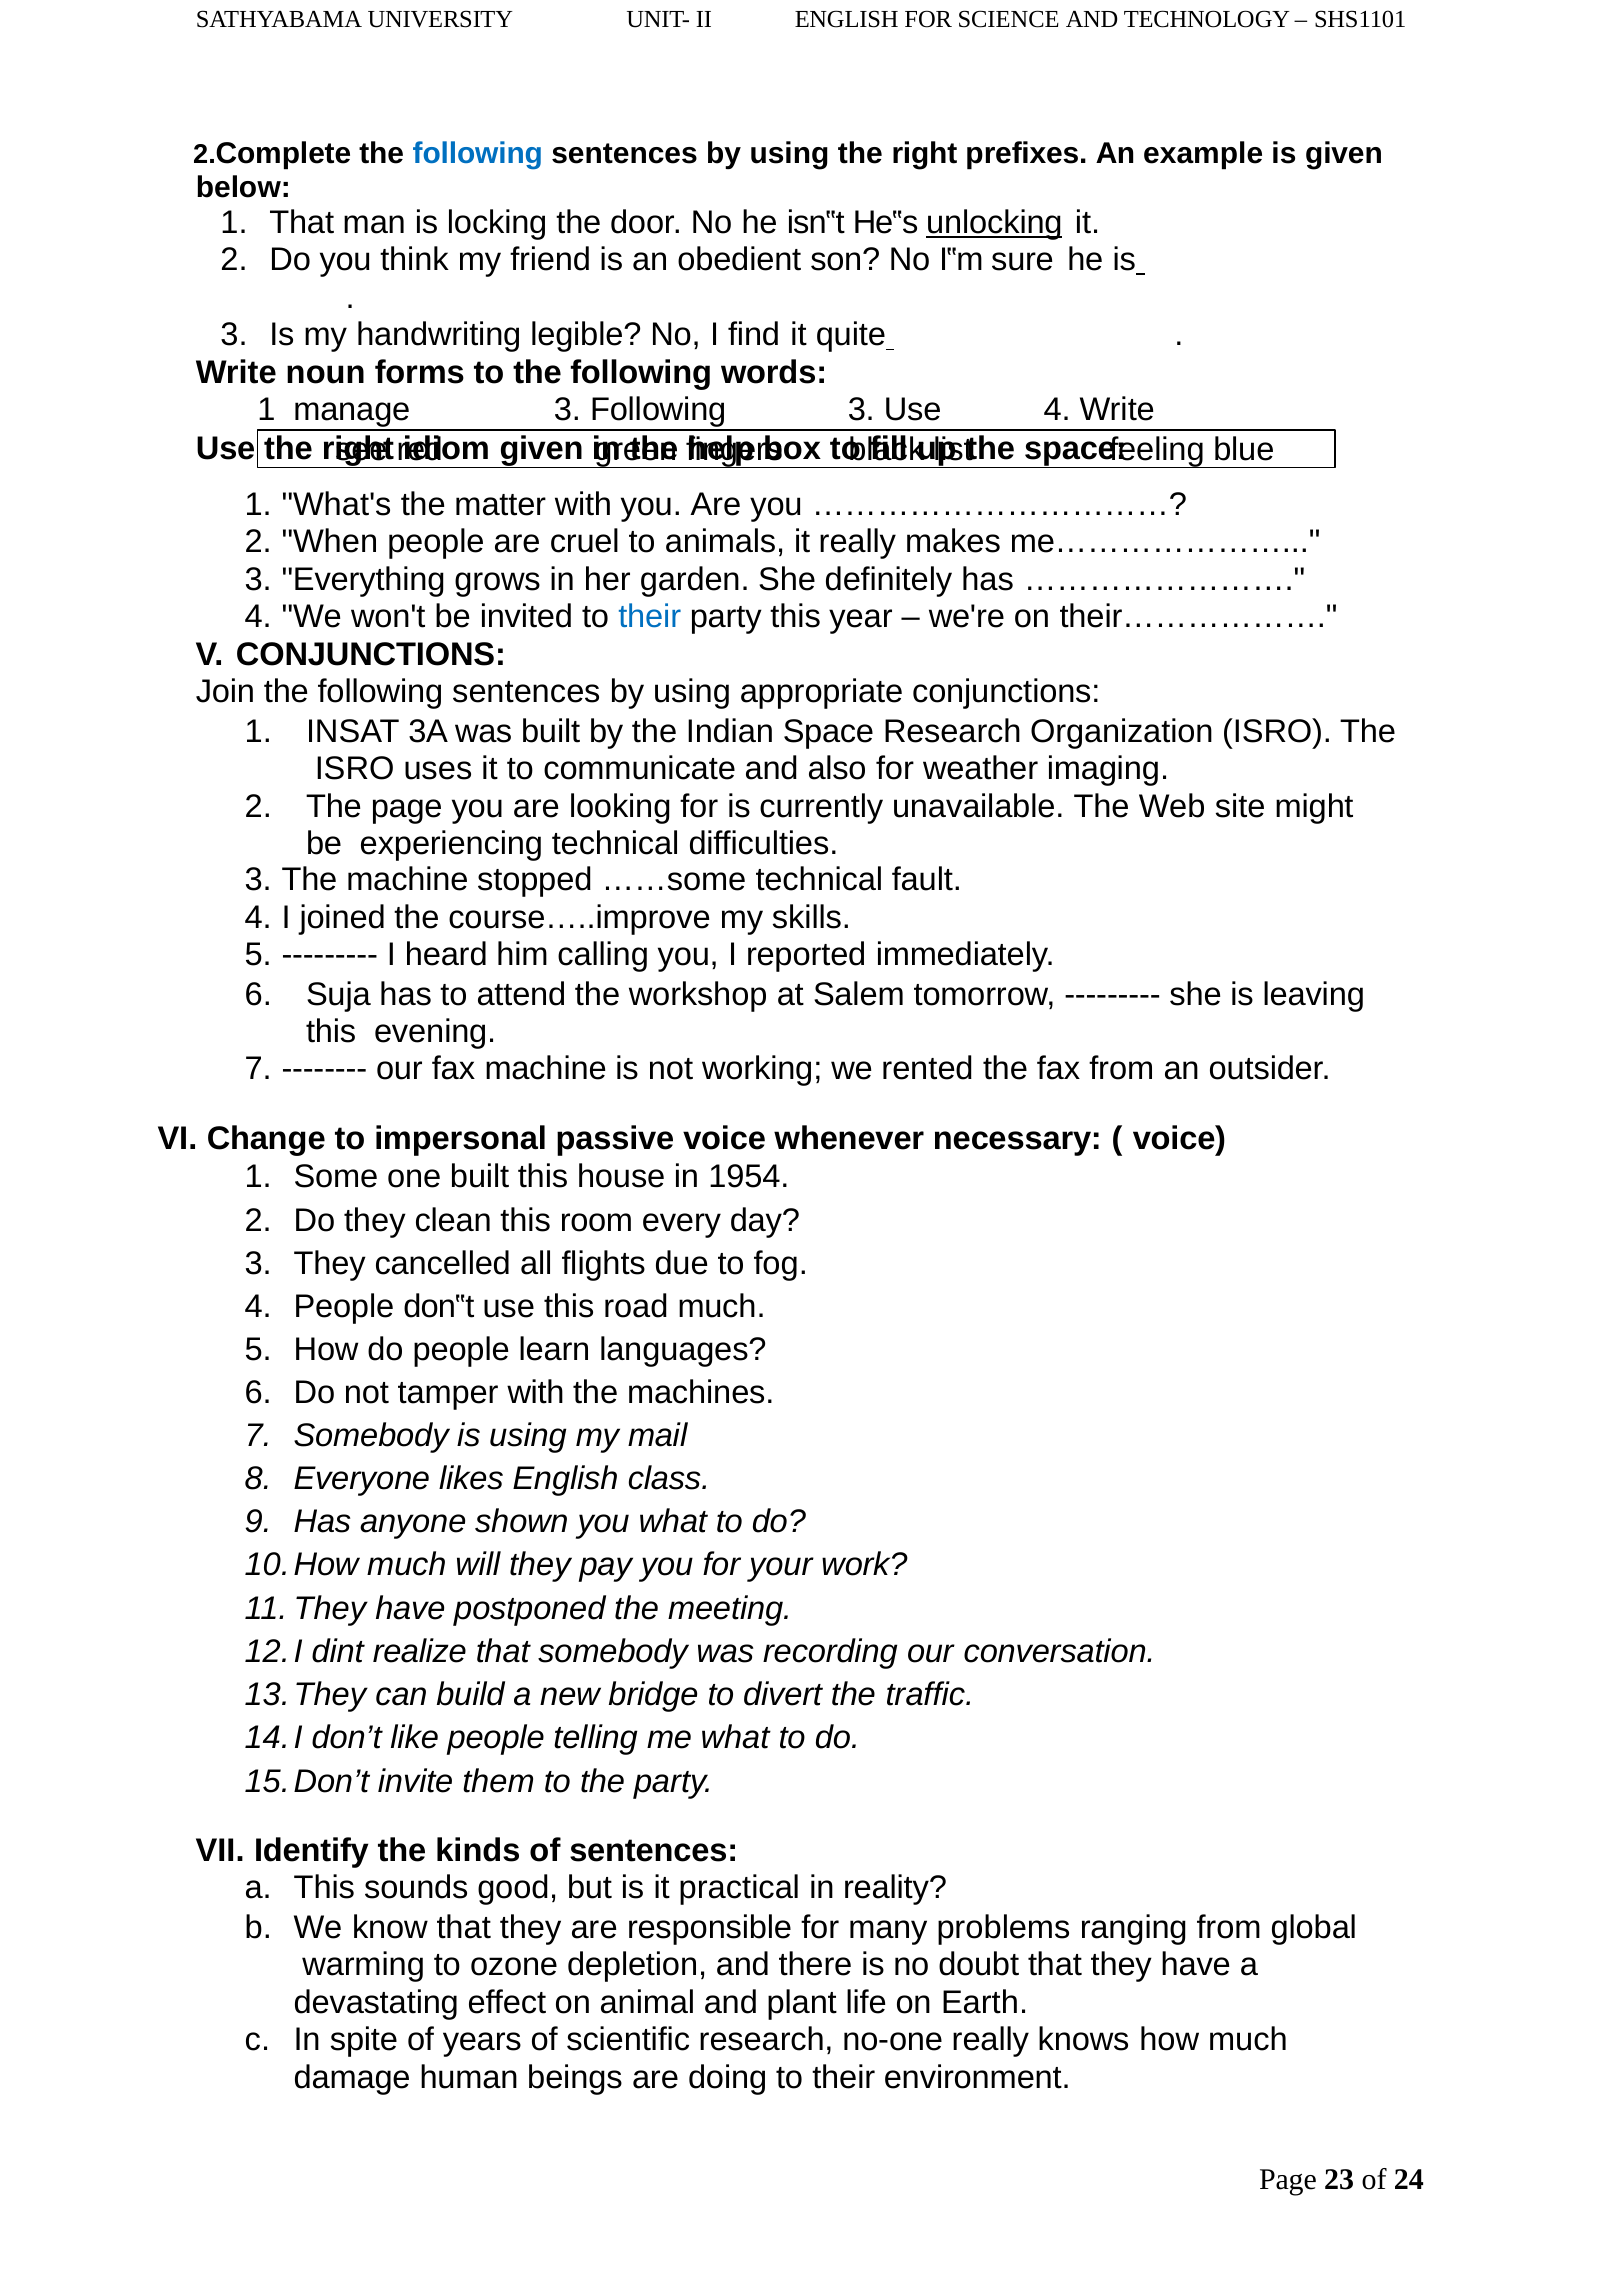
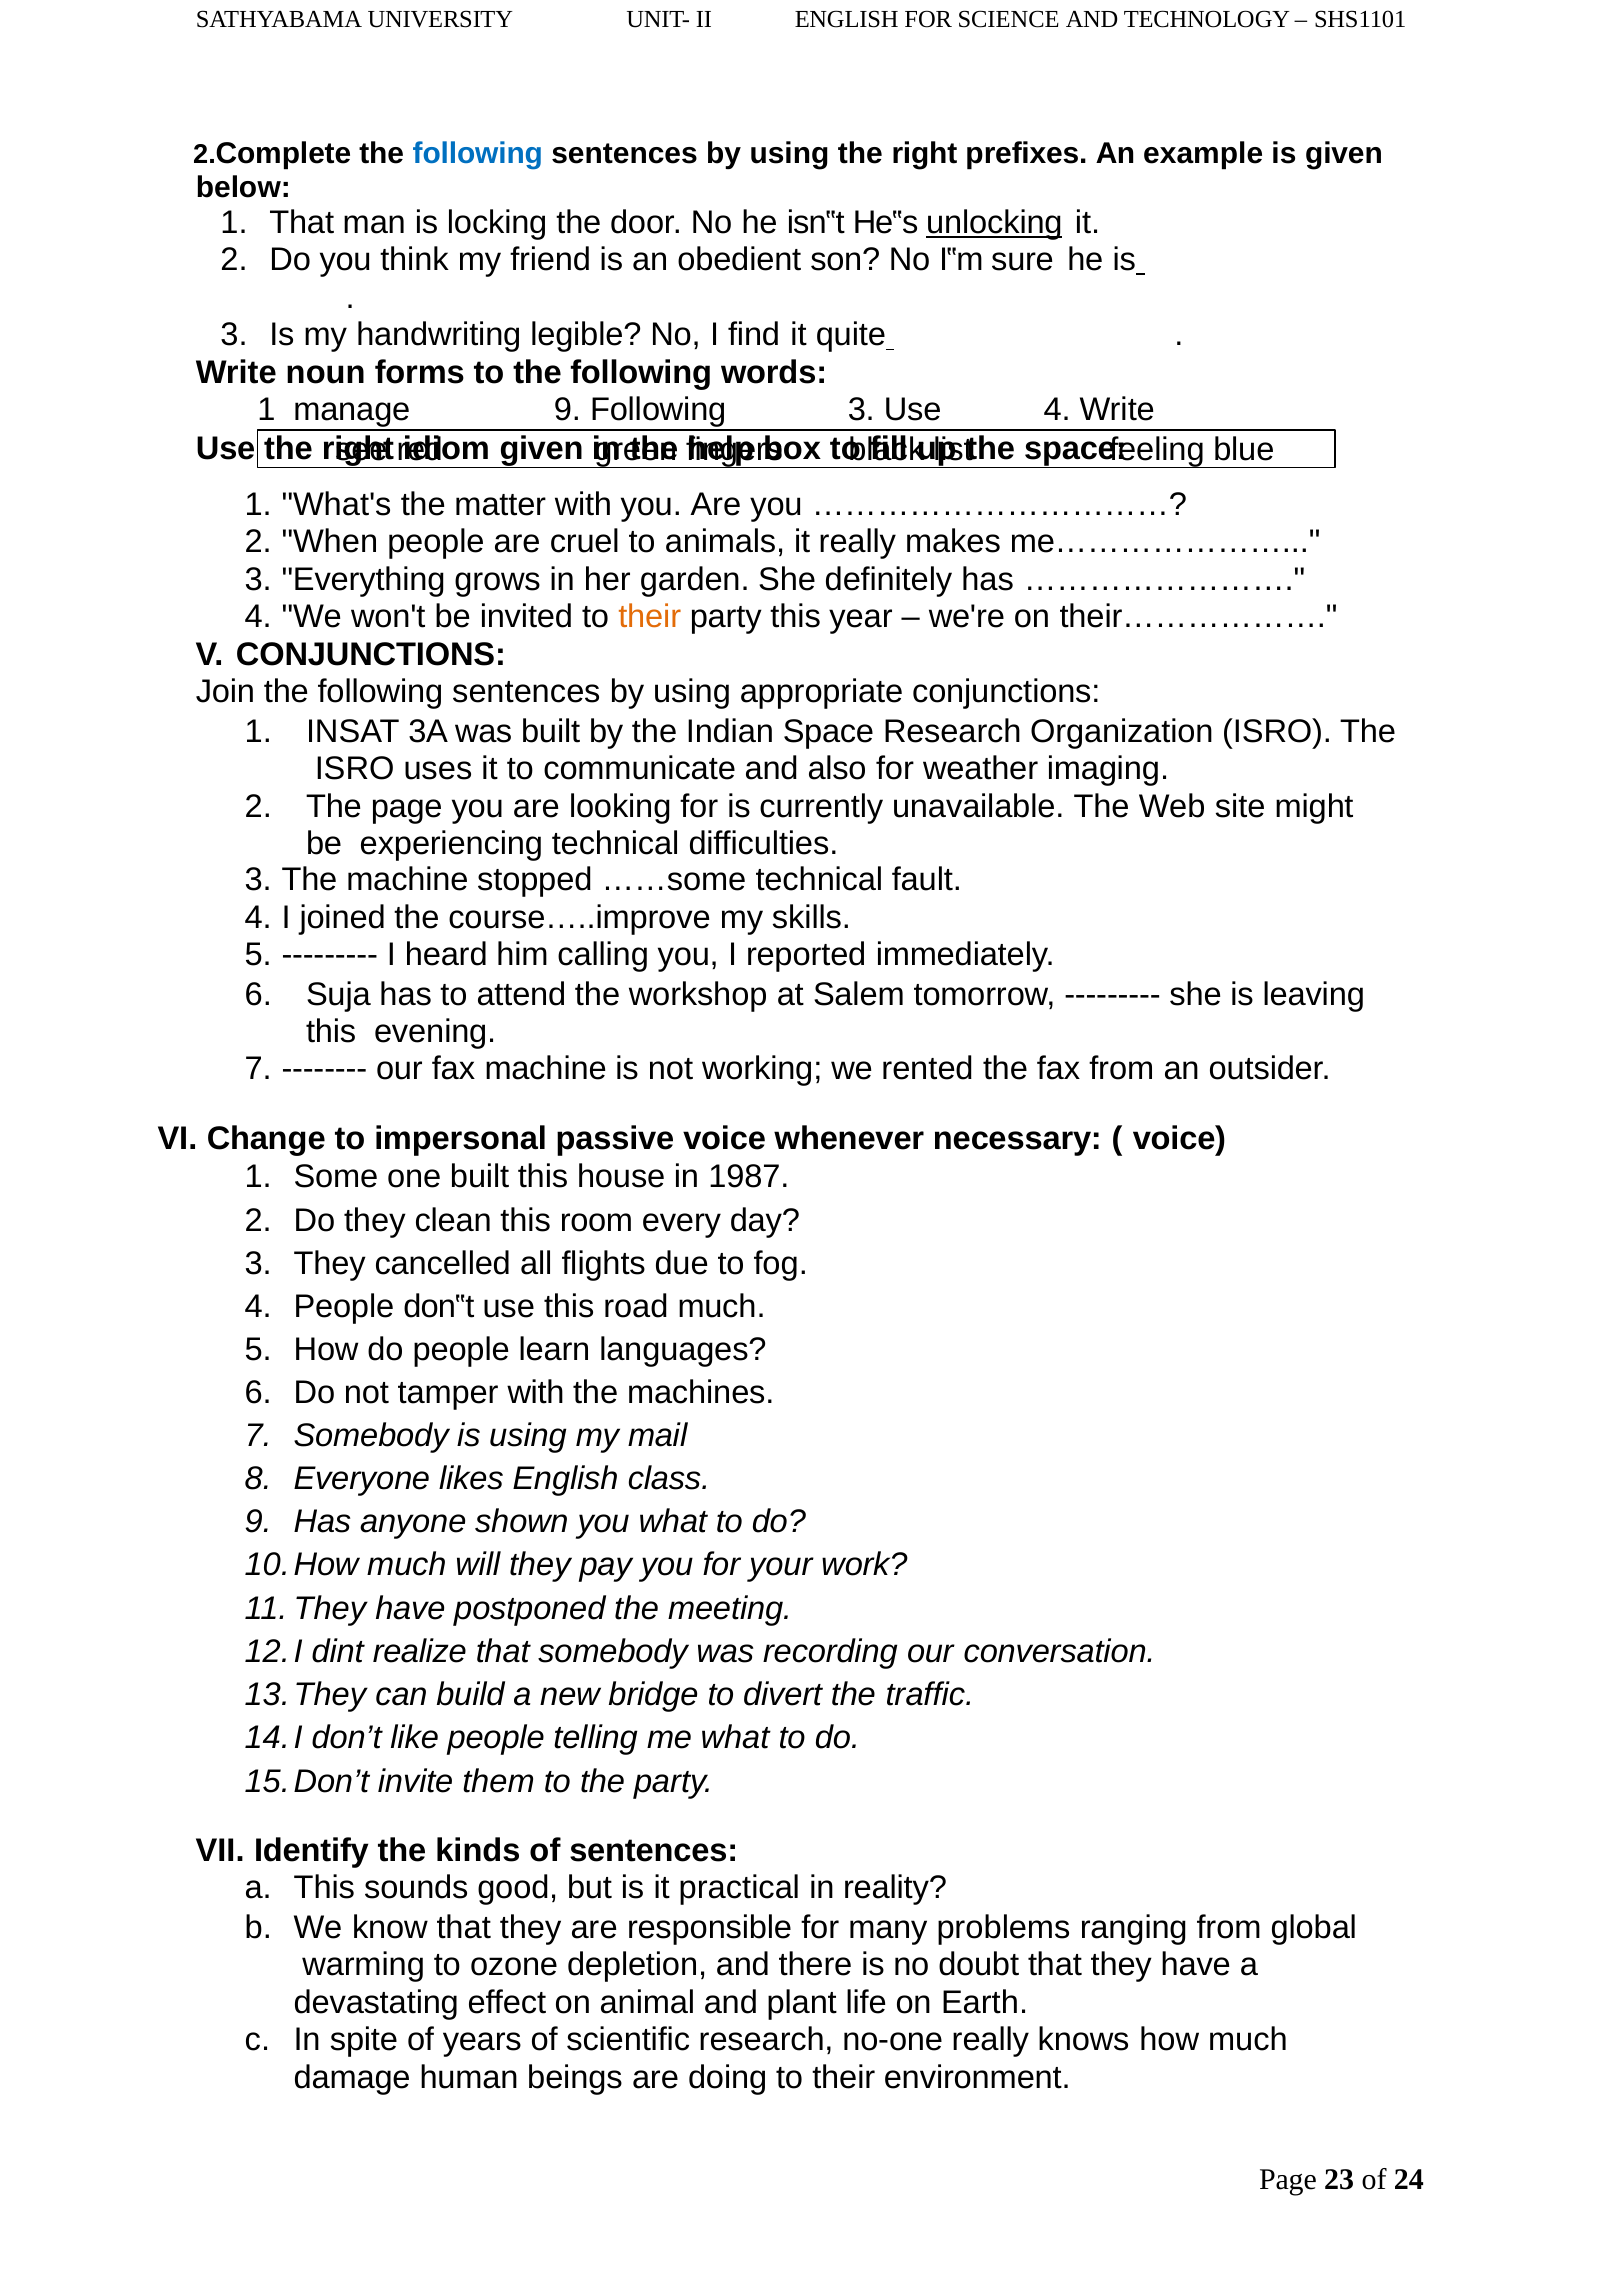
manage 3: 3 -> 9 (567, 410)
their colour: blue -> orange (650, 617)
1954: 1954 -> 1987 (749, 1177)
